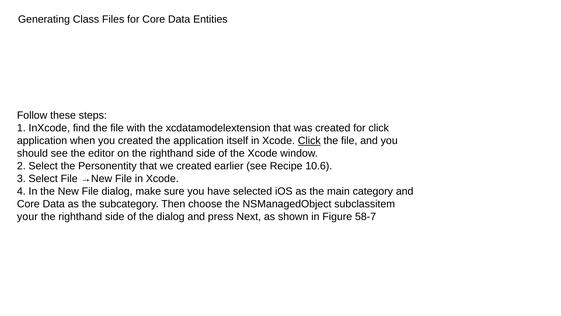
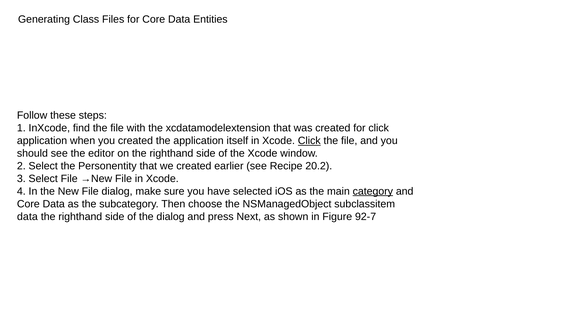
10.6: 10.6 -> 20.2 (319, 166)
category underline: none -> present (373, 191)
your: your -> data (27, 216)
58-7: 58-7 -> 92-7 (366, 216)
